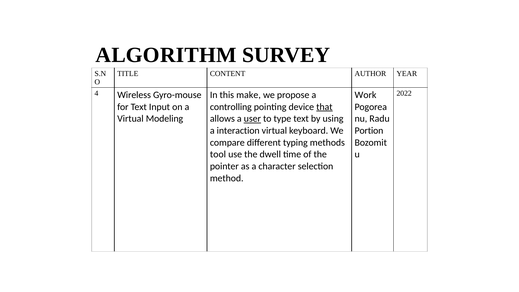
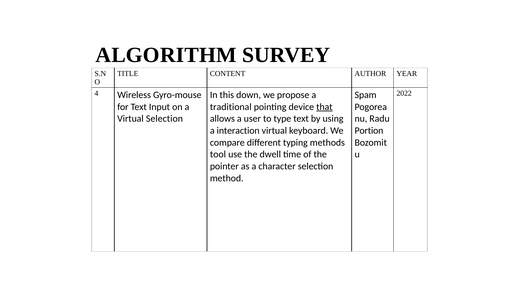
make: make -> down (249, 95)
Work: Work -> Spam (366, 95)
controlling: controlling -> traditional (231, 107)
Virtual Modeling: Modeling -> Selection (164, 119)
user underline: present -> none (252, 119)
